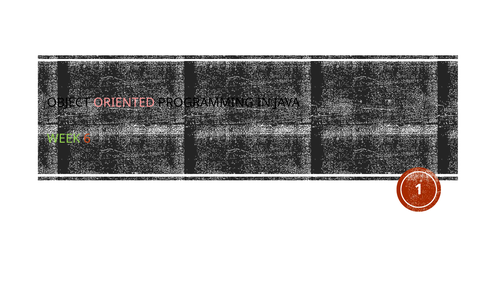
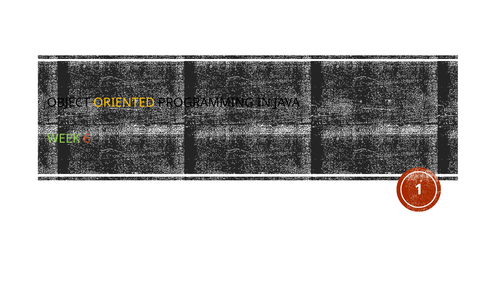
ORIENTED colour: pink -> yellow (124, 103)
